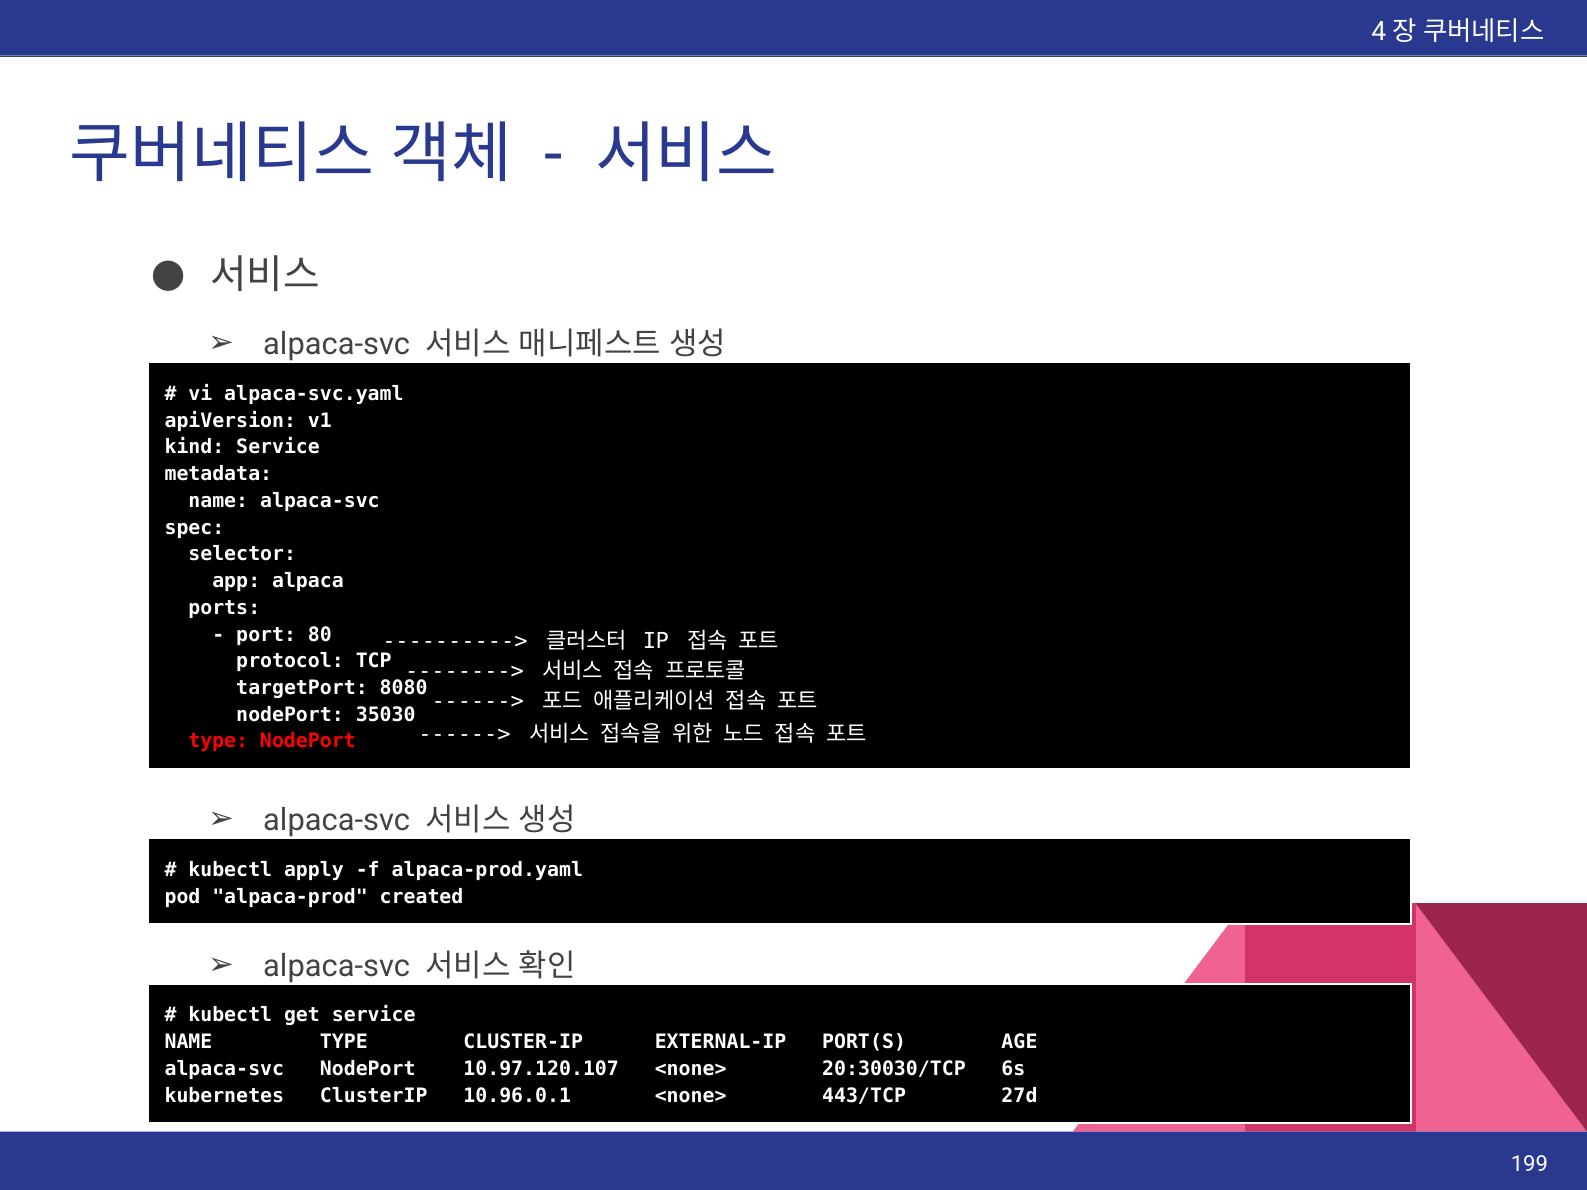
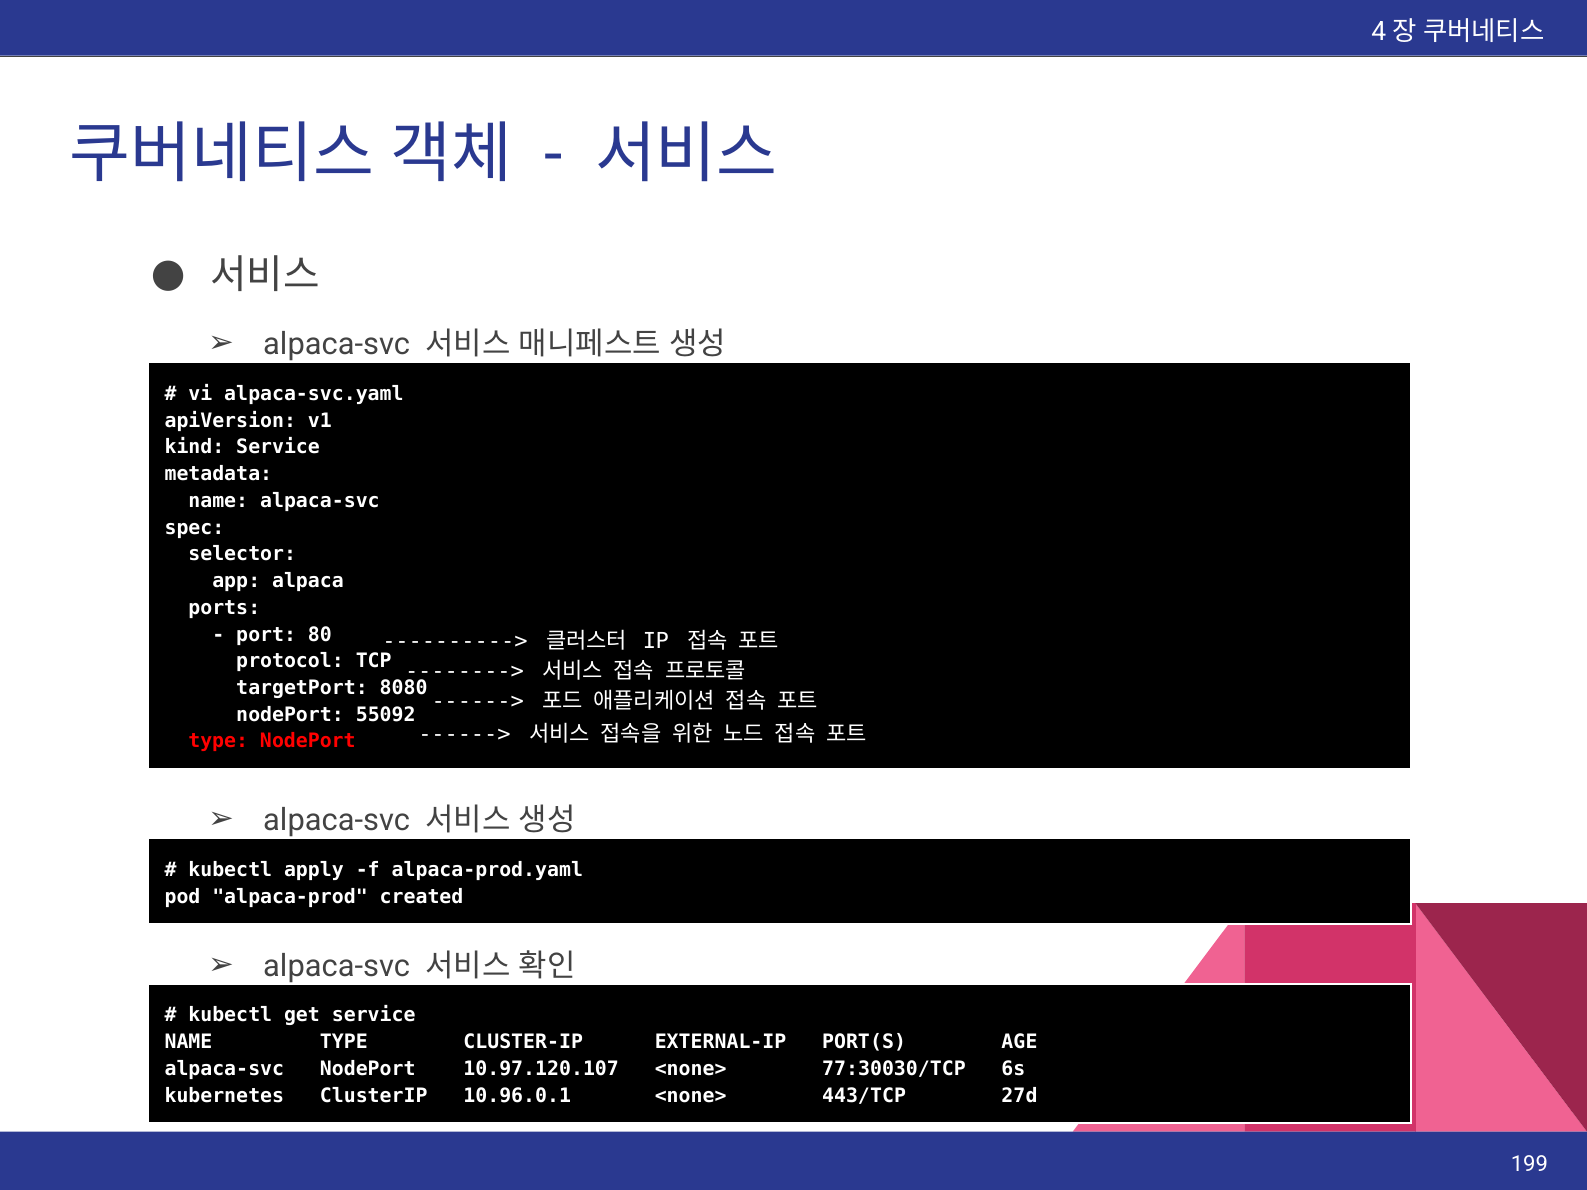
35030: 35030 -> 55092 (386, 715)
20:30030/TCP: 20:30030/TCP -> 77:30030/TCP (894, 1069)
